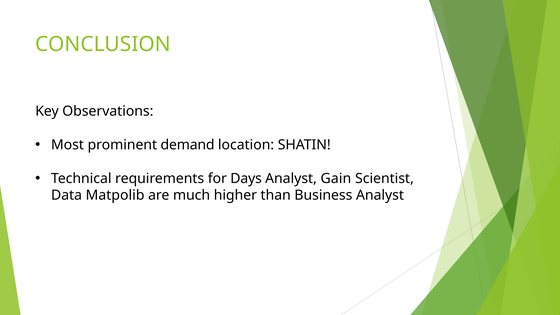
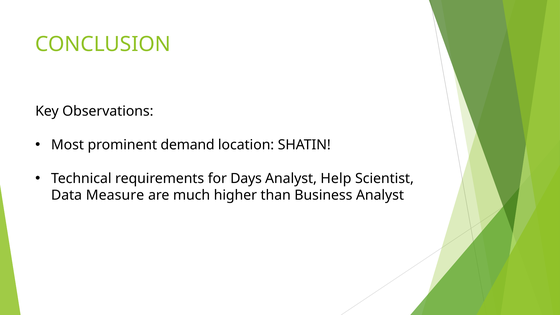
Gain: Gain -> Help (336, 179)
Matpolib: Matpolib -> Measure (115, 195)
